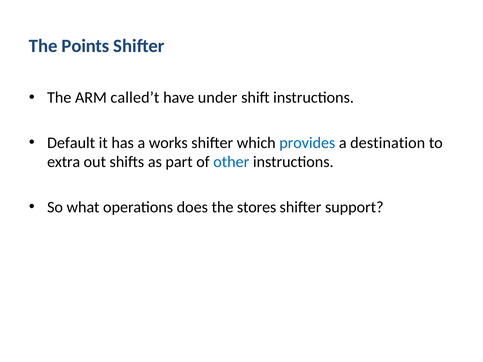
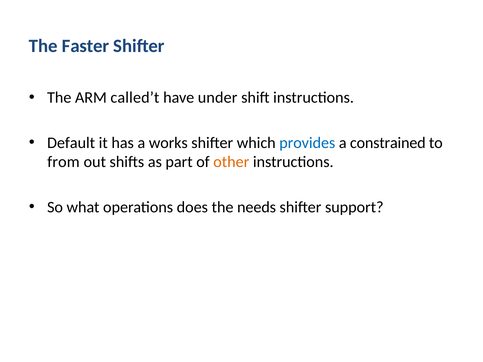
Points: Points -> Faster (86, 46)
destination: destination -> constrained (388, 143)
extra: extra -> from (63, 162)
other colour: blue -> orange (231, 162)
stores: stores -> needs (257, 207)
